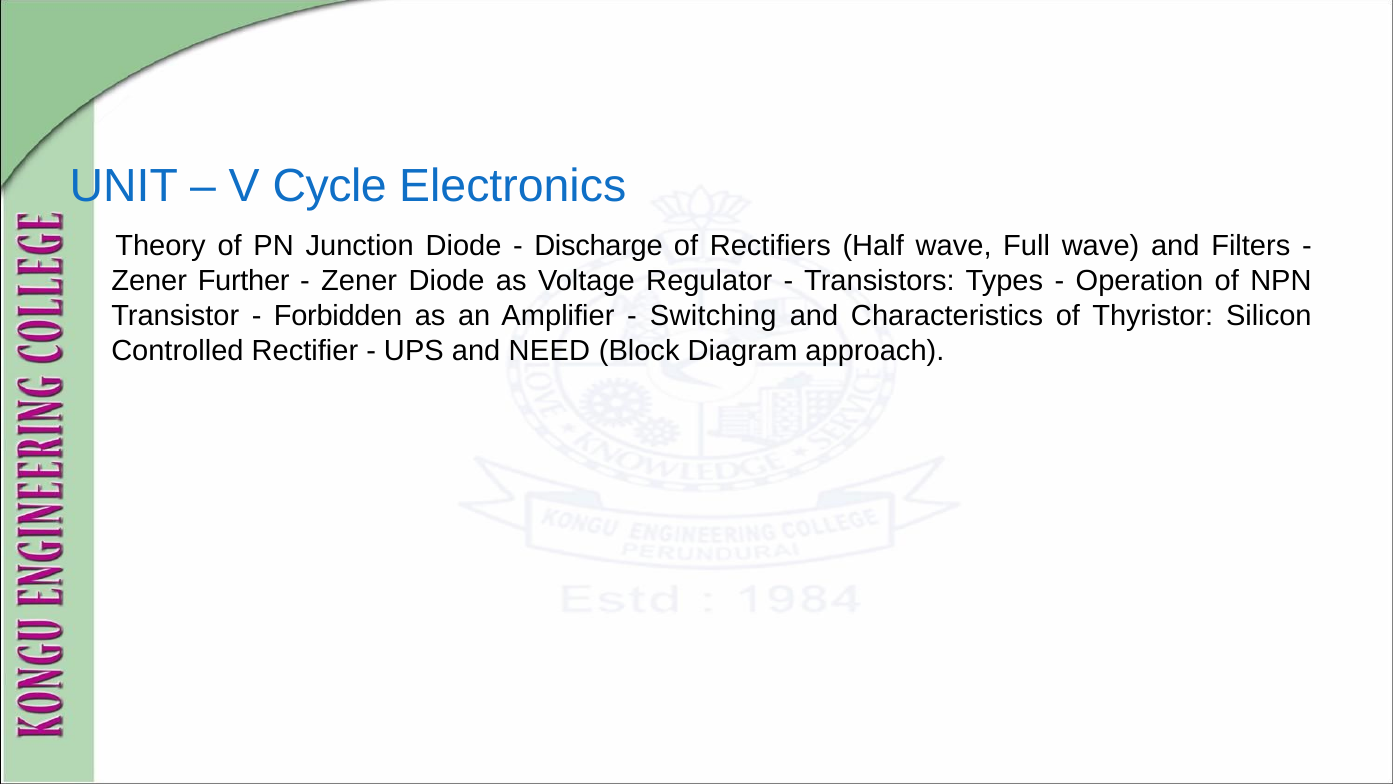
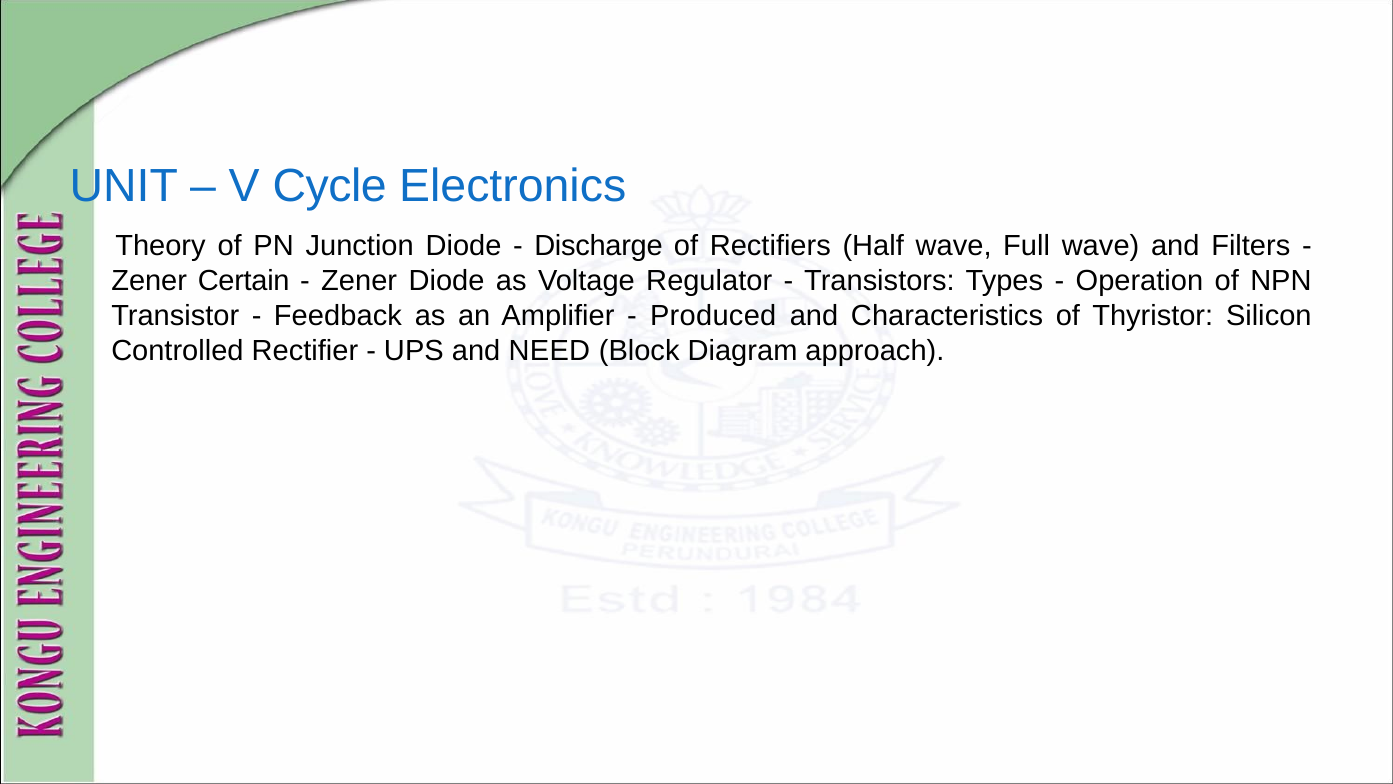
Further: Further -> Certain (244, 281)
Forbidden: Forbidden -> Feedback (338, 315)
Switching: Switching -> Produced (713, 315)
